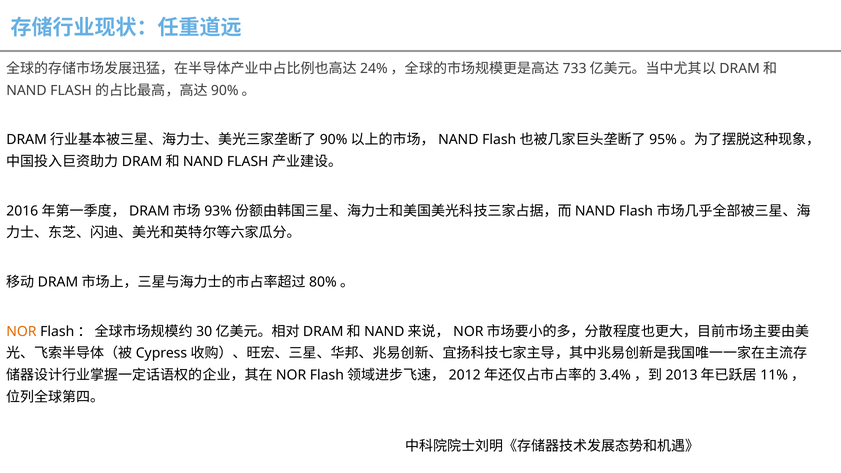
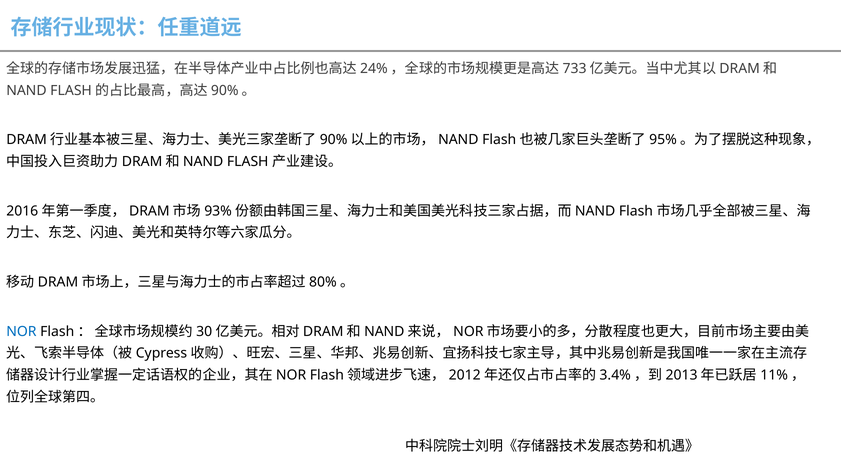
NOR colour: orange -> blue (21, 332)
